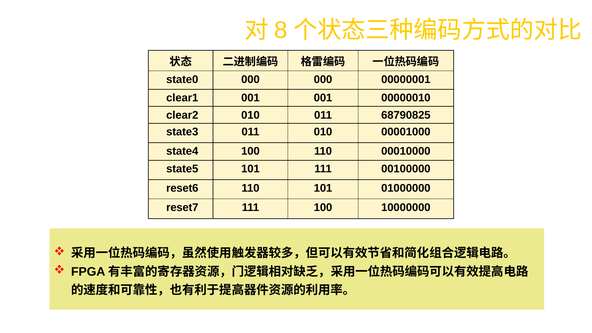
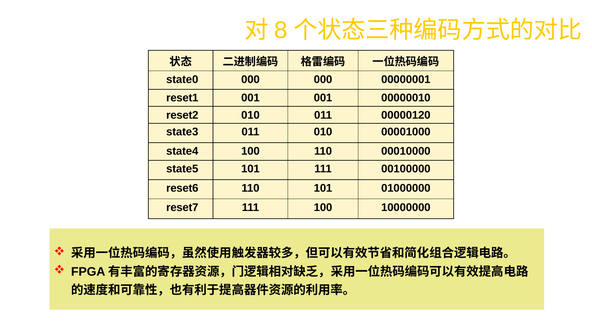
clear1: clear1 -> reset1 (182, 98)
clear2: clear2 -> reset2 (182, 115)
68790825: 68790825 -> 00000120 (406, 115)
